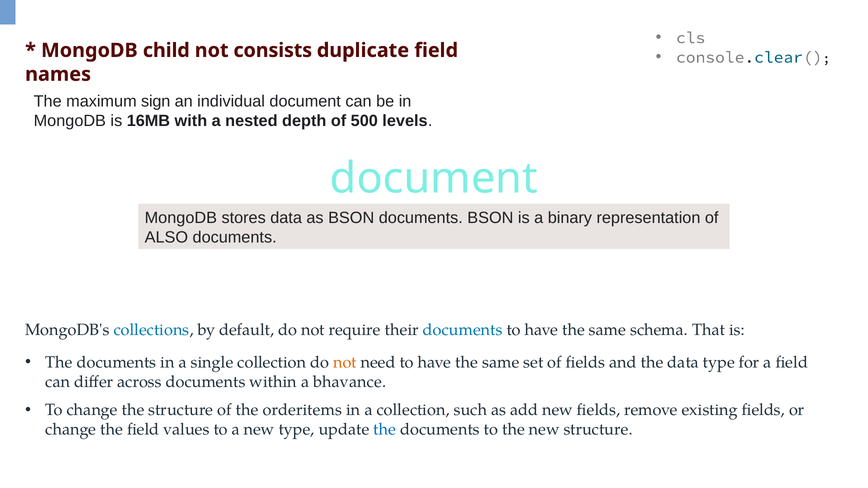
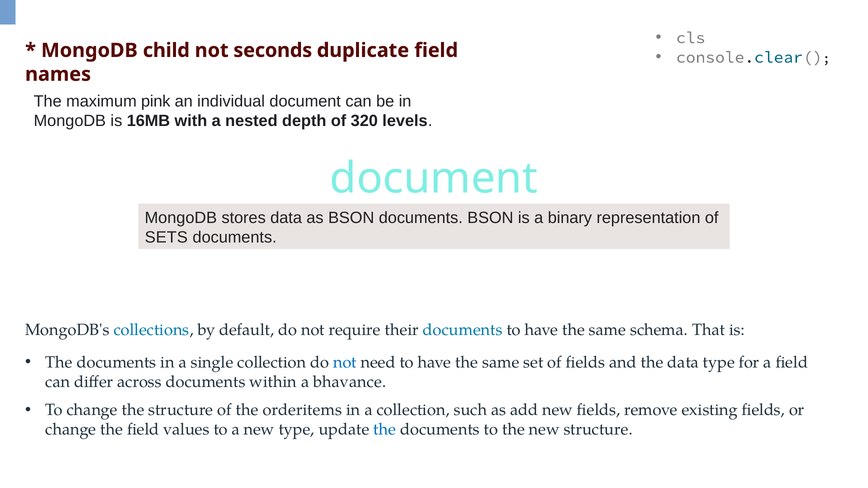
consists: consists -> seconds (273, 50)
sign: sign -> pink (156, 101)
500: 500 -> 320 (364, 121)
ALSO: ALSO -> SETS (166, 237)
not colour: orange -> blue (345, 363)
